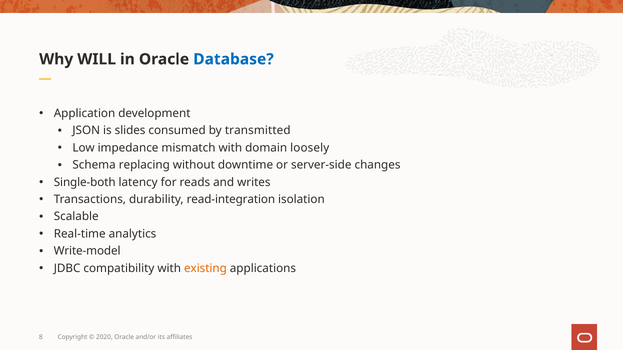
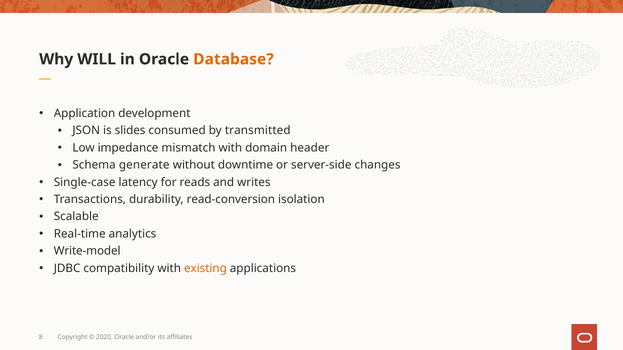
Database colour: blue -> orange (233, 59)
loosely: loosely -> header (310, 148)
replacing: replacing -> generate (144, 165)
Single-both: Single-both -> Single-case (85, 182)
read-integration: read-integration -> read-conversion (231, 200)
